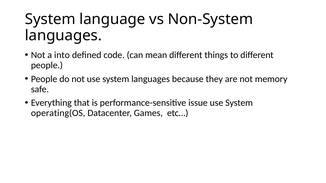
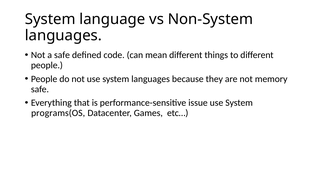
a into: into -> safe (62, 55)
operating(OS: operating(OS -> programs(OS (58, 113)
